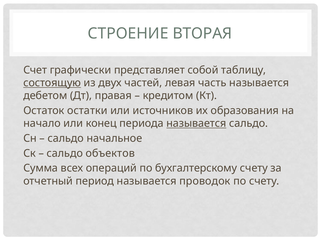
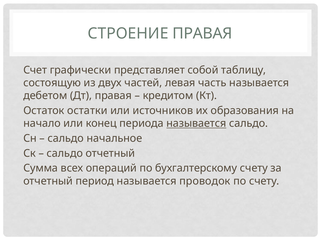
СТРОЕНИЕ ВТОРАЯ: ВТОРАЯ -> ПРАВАЯ (202, 34)
состоящую underline: present -> none (52, 83)
сальдо объектов: объектов -> отчетный (110, 154)
